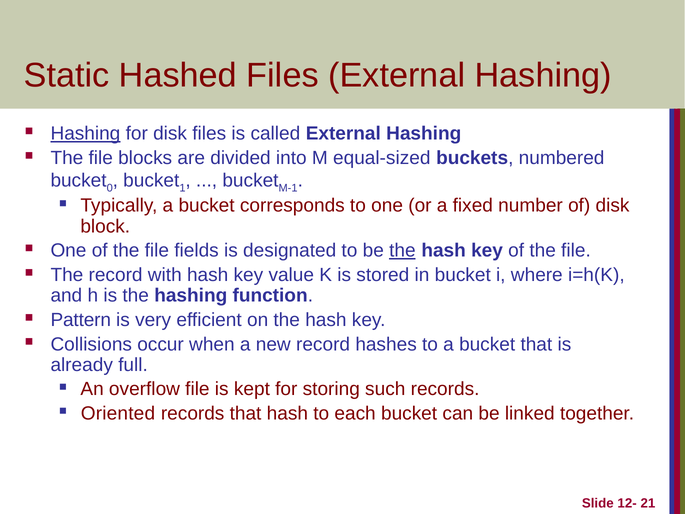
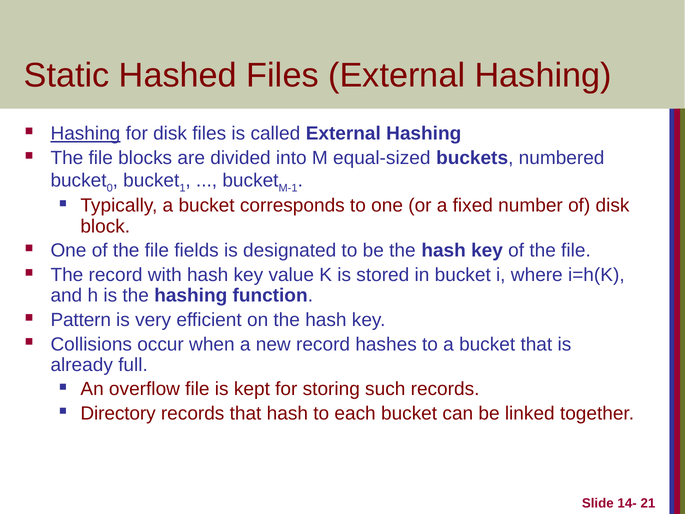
the underline: present -> none (402, 250)
Oriented: Oriented -> Directory (118, 413)
12-: 12- -> 14- (627, 503)
